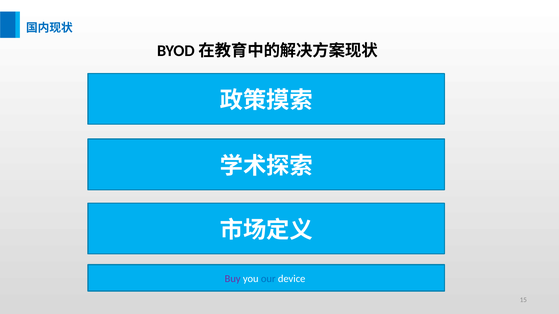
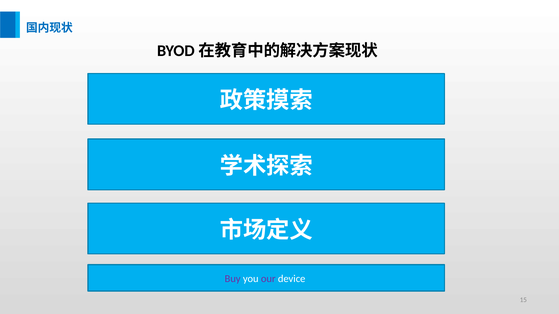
our colour: blue -> purple (268, 279)
